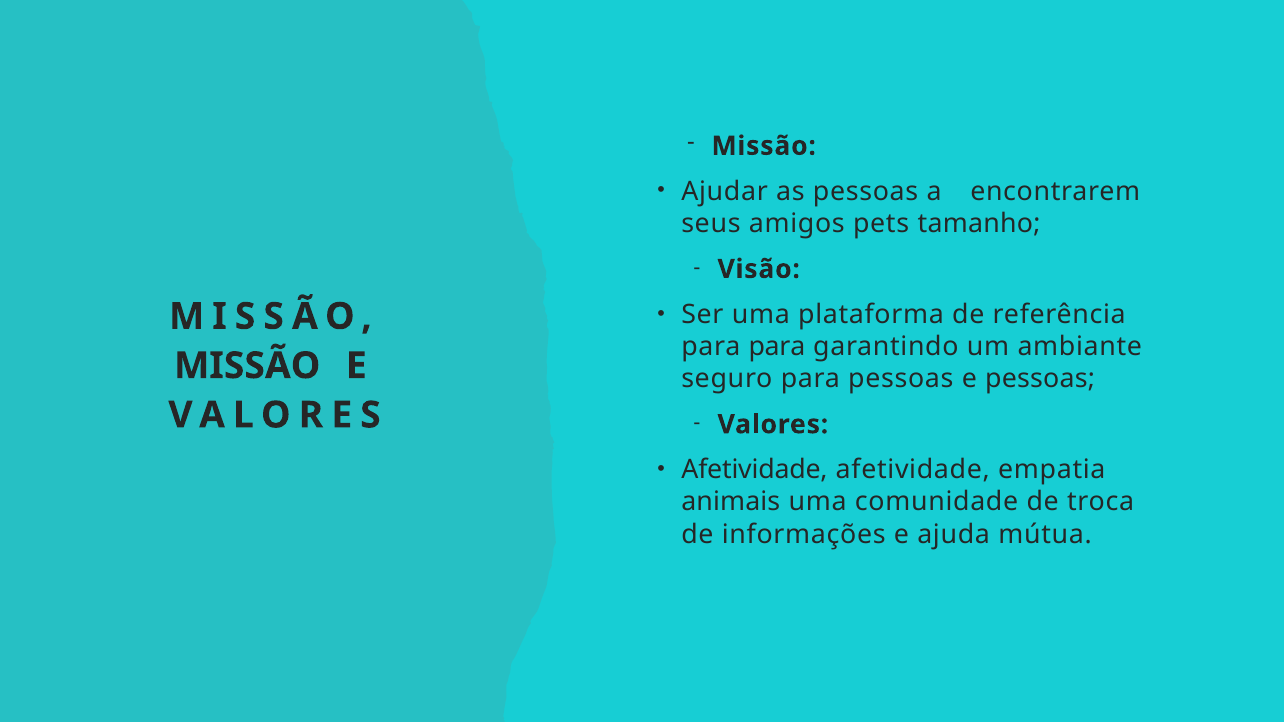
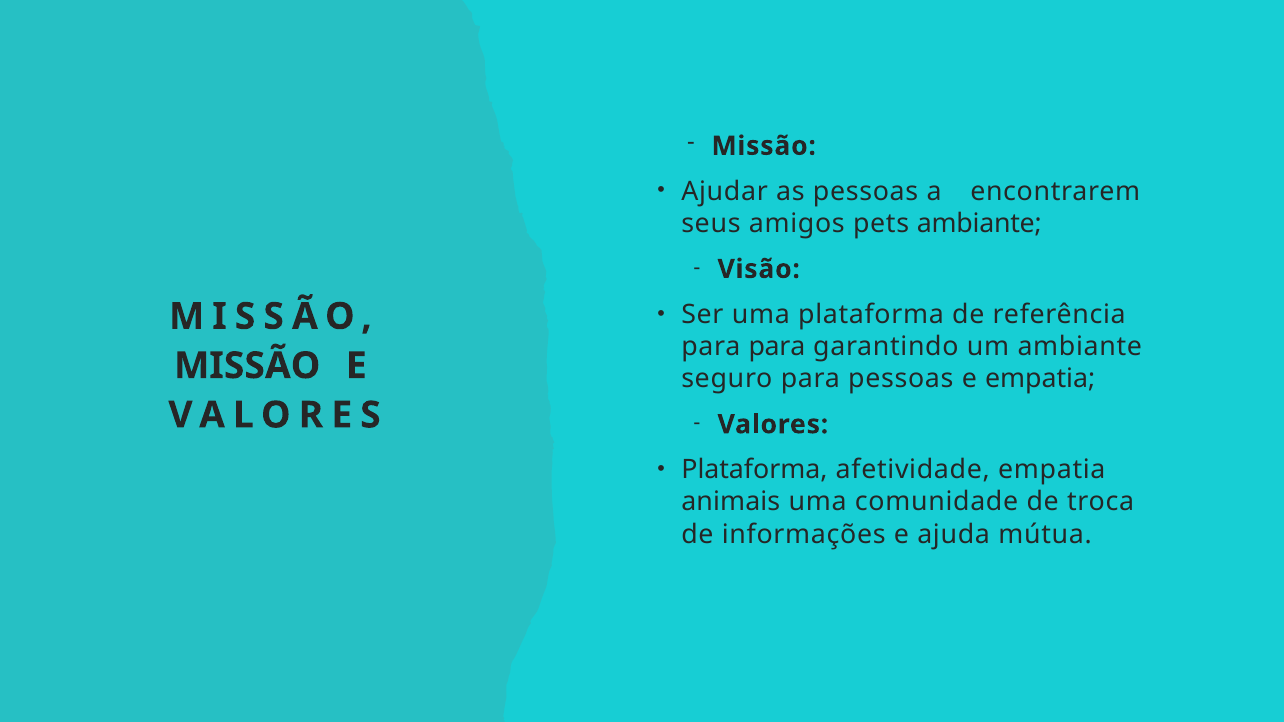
pets tamanho: tamanho -> ambiante (979, 224)
e pessoas: pessoas -> empatia (1040, 379)
Afetividade: Afetividade -> Plataforma (754, 470)
